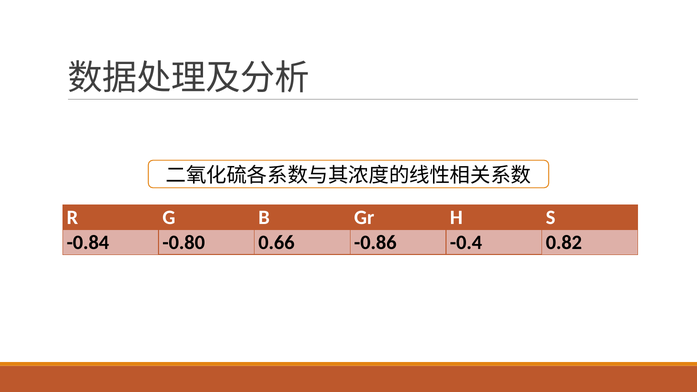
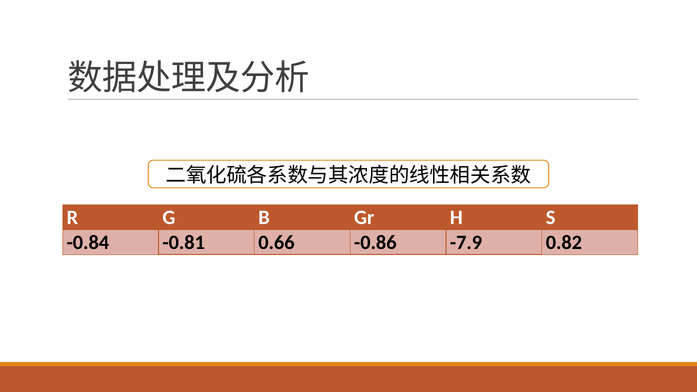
-0.80: -0.80 -> -0.81 (184, 242)
-0.4: -0.4 -> -7.9 (466, 242)
